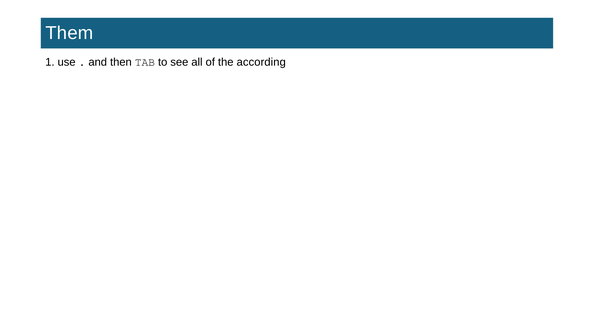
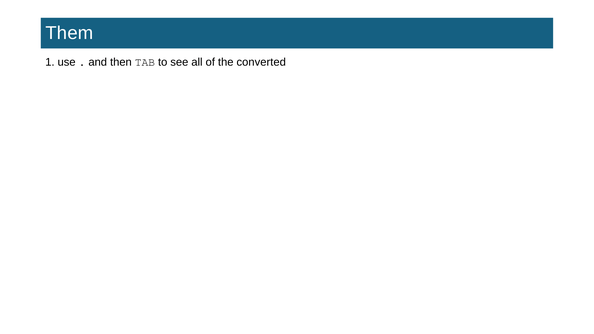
according: according -> converted (261, 62)
